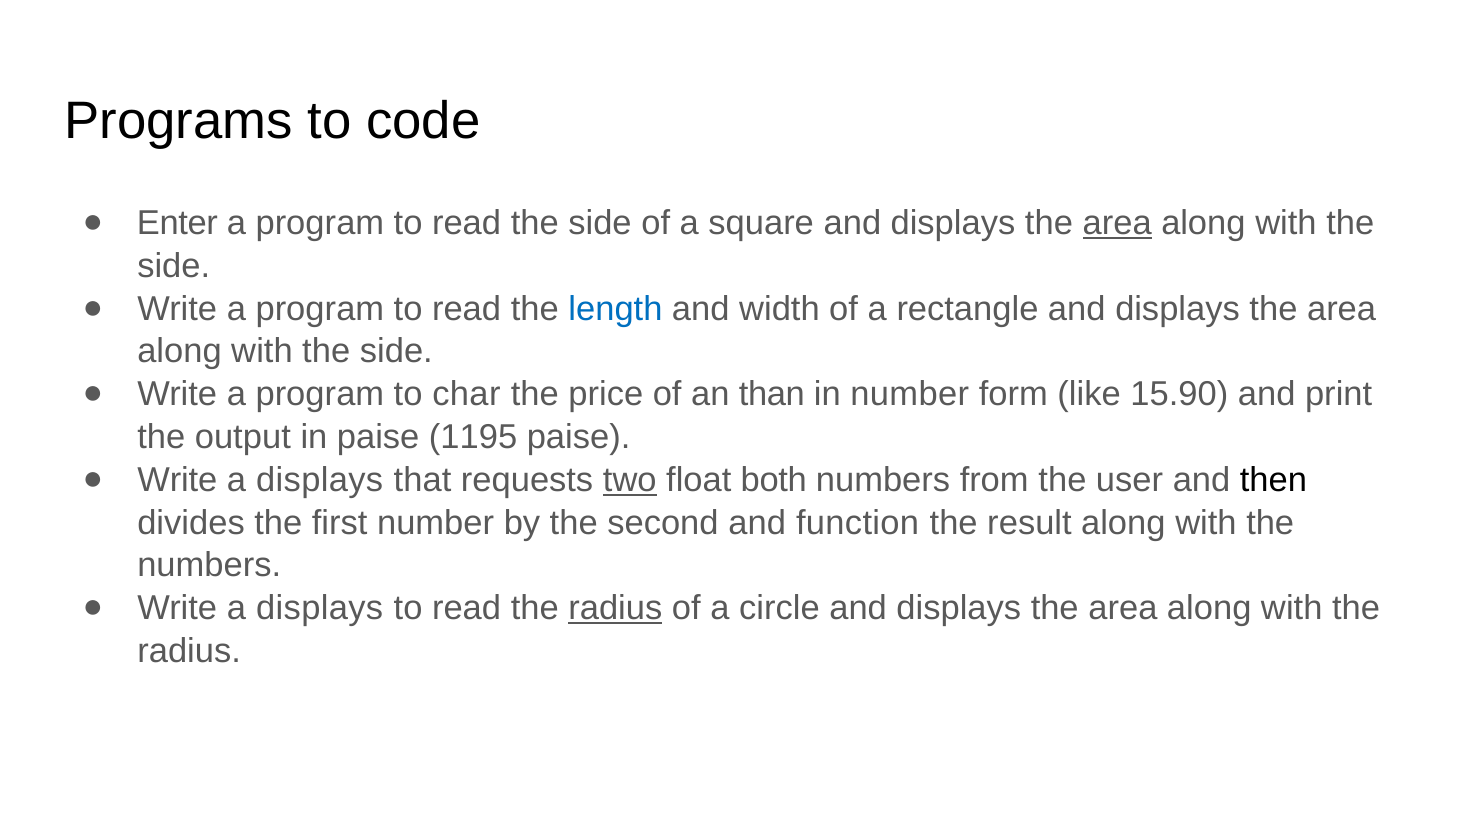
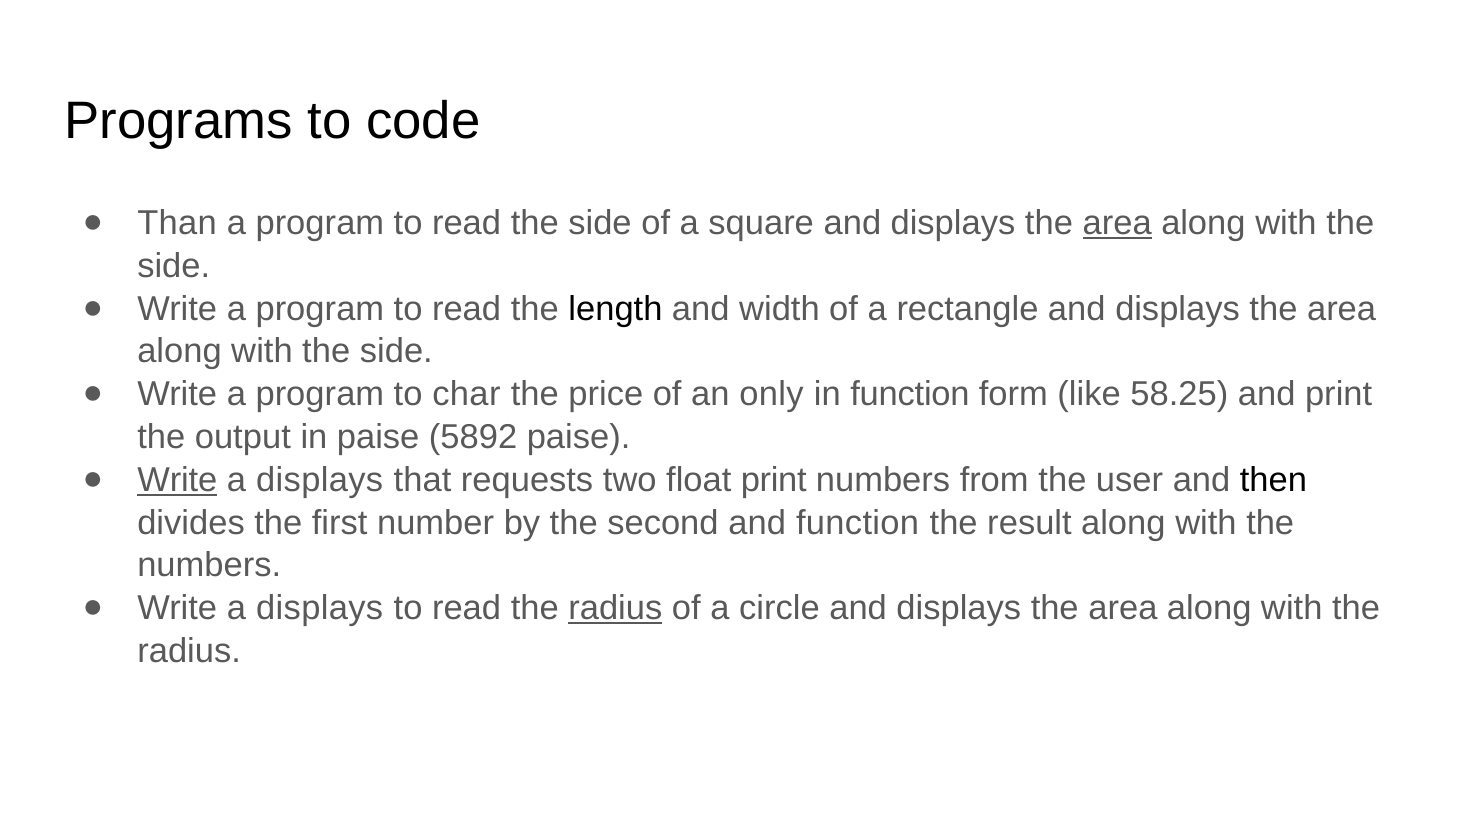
Enter: Enter -> Than (177, 223)
length colour: blue -> black (615, 309)
than: than -> only (772, 394)
in number: number -> function (910, 394)
15.90: 15.90 -> 58.25 (1179, 394)
1195: 1195 -> 5892 (473, 437)
Write underline: none -> present (177, 480)
two underline: present -> none (630, 480)
float both: both -> print (774, 480)
